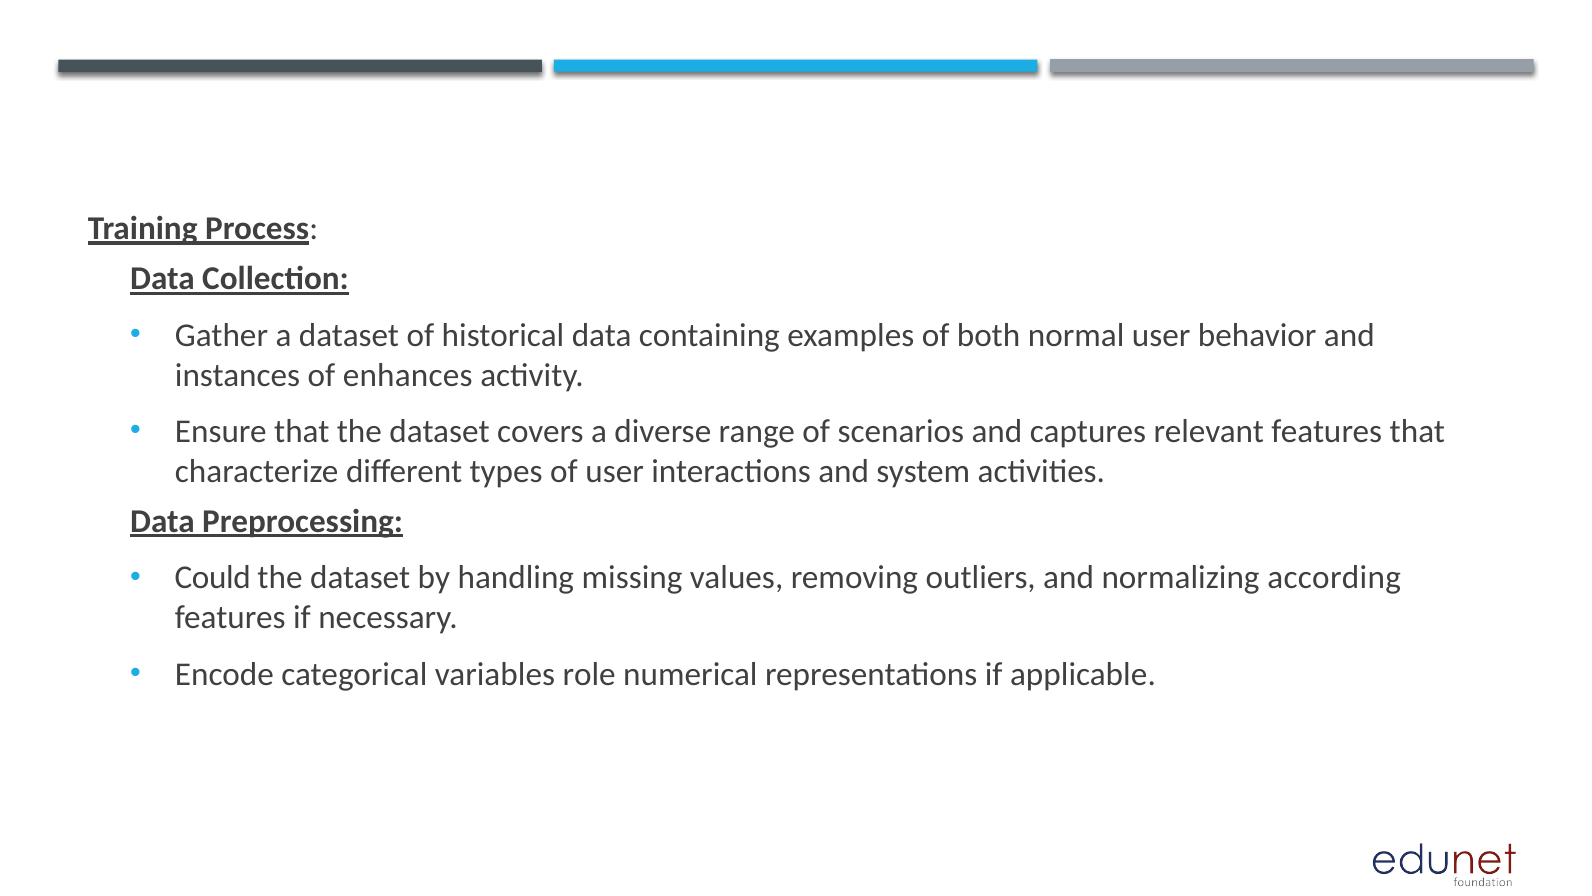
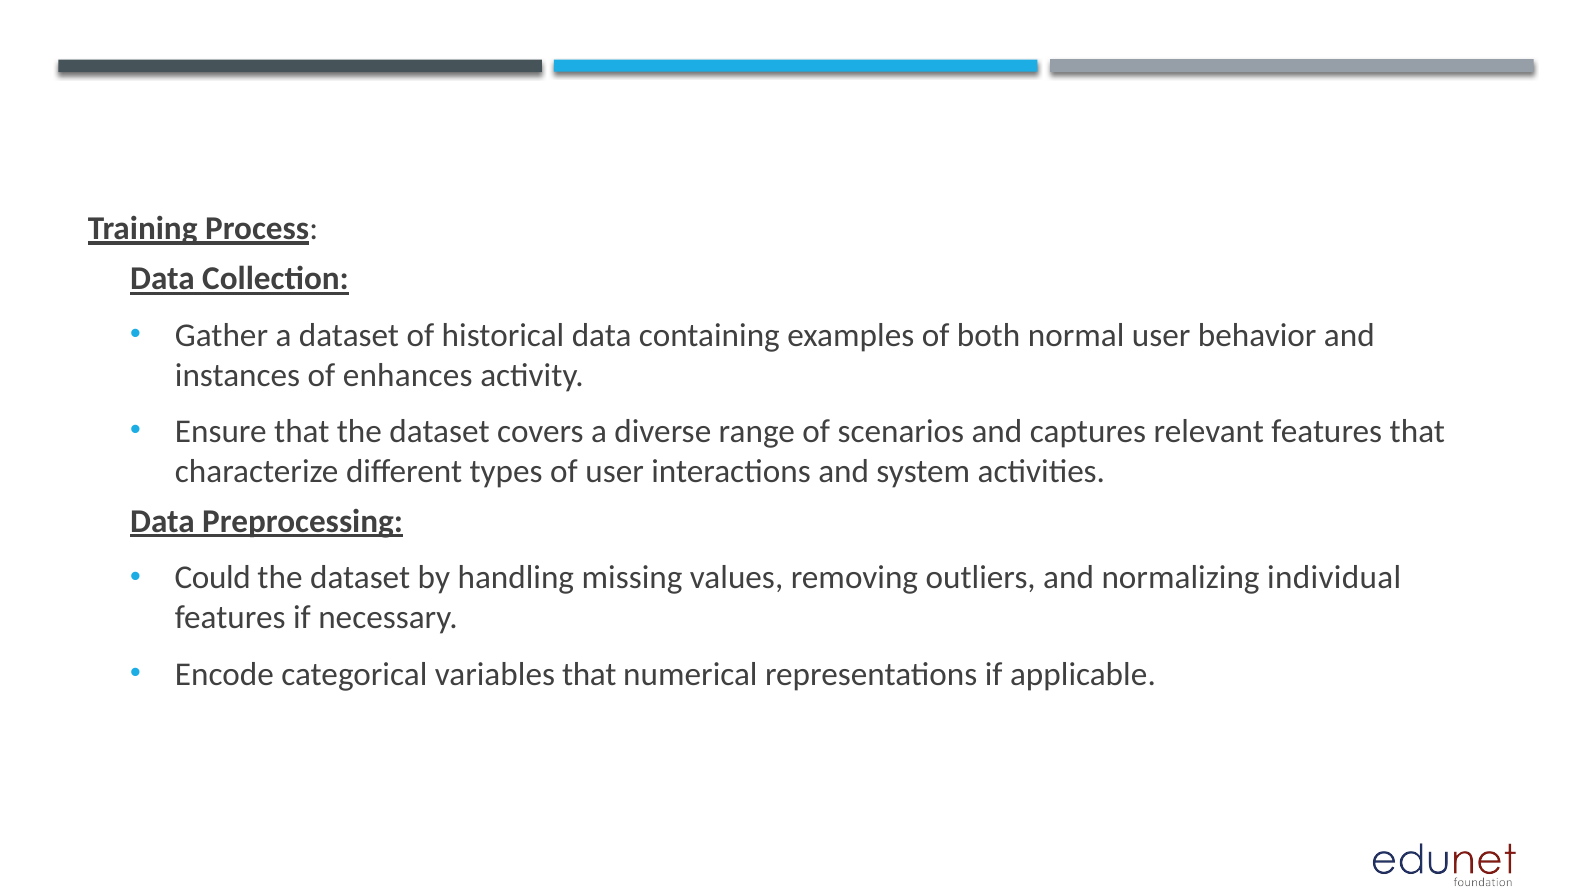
according: according -> individual (1334, 578)
variables role: role -> that (589, 674)
